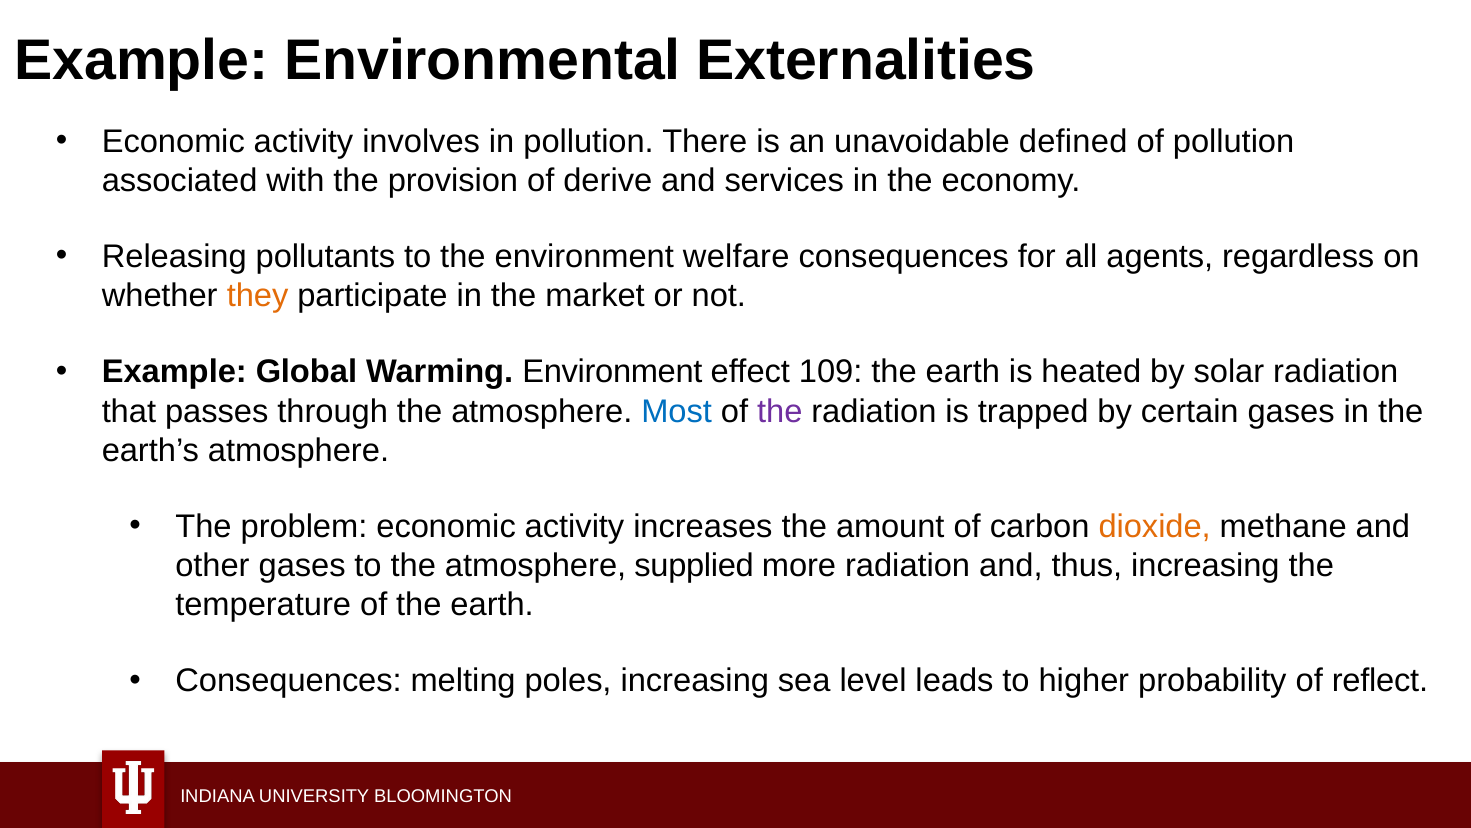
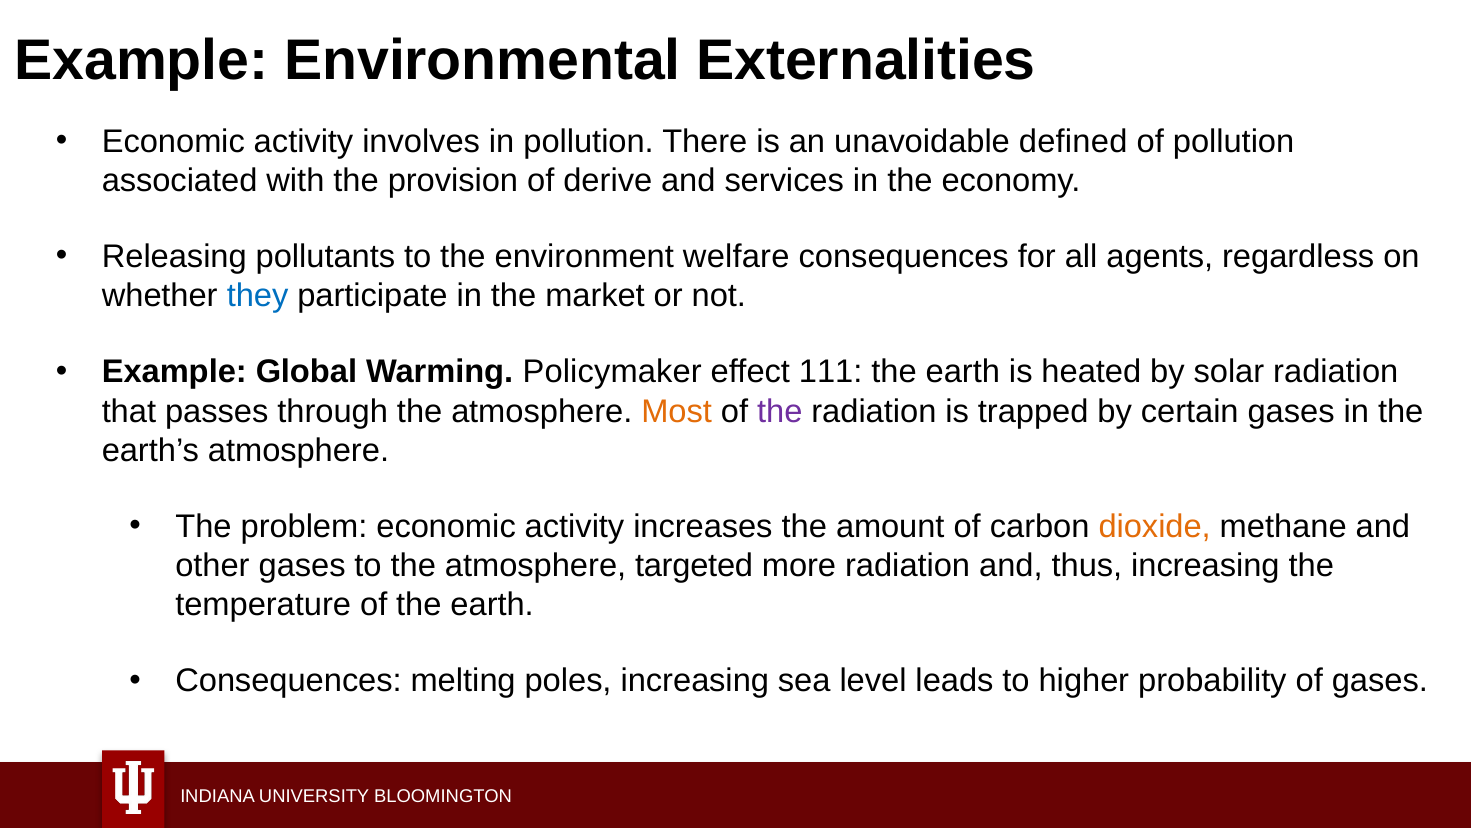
they colour: orange -> blue (258, 296)
Warming Environment: Environment -> Policymaker (612, 372)
109: 109 -> 111 (831, 372)
Most colour: blue -> orange (677, 411)
supplied: supplied -> targeted (694, 566)
of reflect: reflect -> gases (1380, 681)
